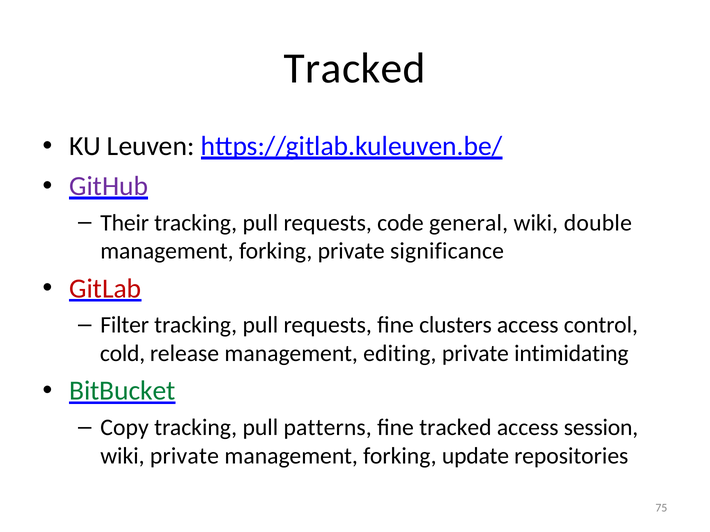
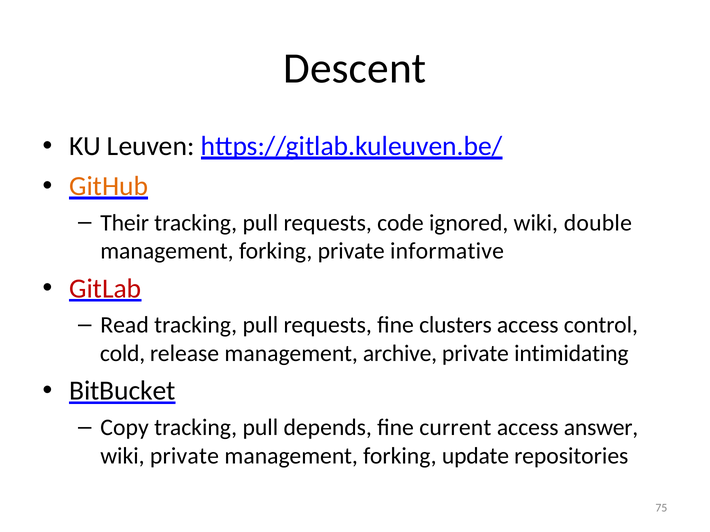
Tracked: Tracked -> Descent (355, 69)
GitHub colour: purple -> orange (109, 186)
general: general -> ignored (469, 223)
significance: significance -> informative (447, 251)
Filter: Filter -> Read (125, 325)
editing: editing -> archive (400, 354)
BitBucket colour: green -> black (122, 391)
patterns: patterns -> depends (328, 428)
fine tracked: tracked -> current (455, 428)
session: session -> answer (601, 428)
